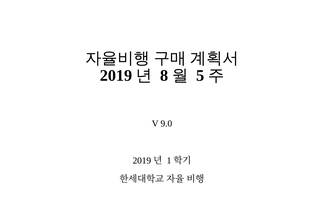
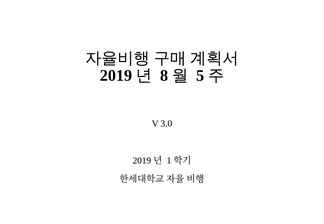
9.0: 9.0 -> 3.0 (166, 124)
